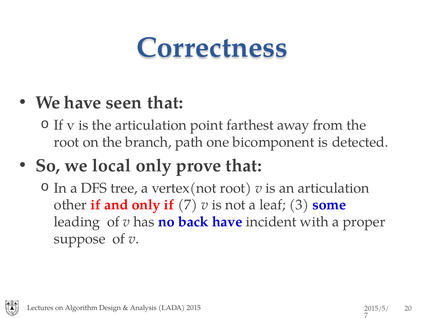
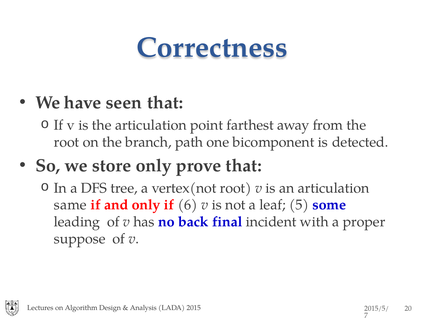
local: local -> store (112, 166)
other: other -> same (70, 205)
if 7: 7 -> 6 (188, 205)
3: 3 -> 5 (299, 205)
back have: have -> final (227, 222)
